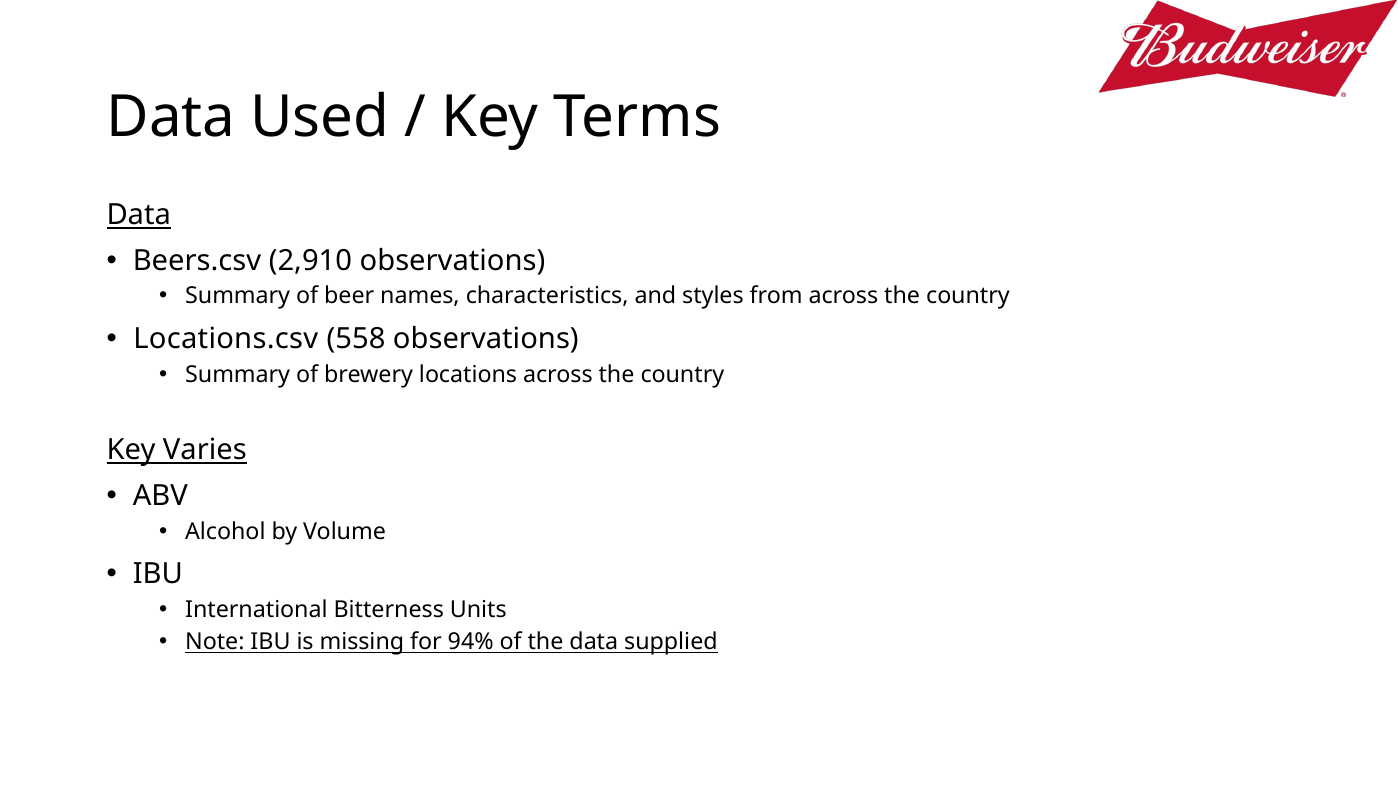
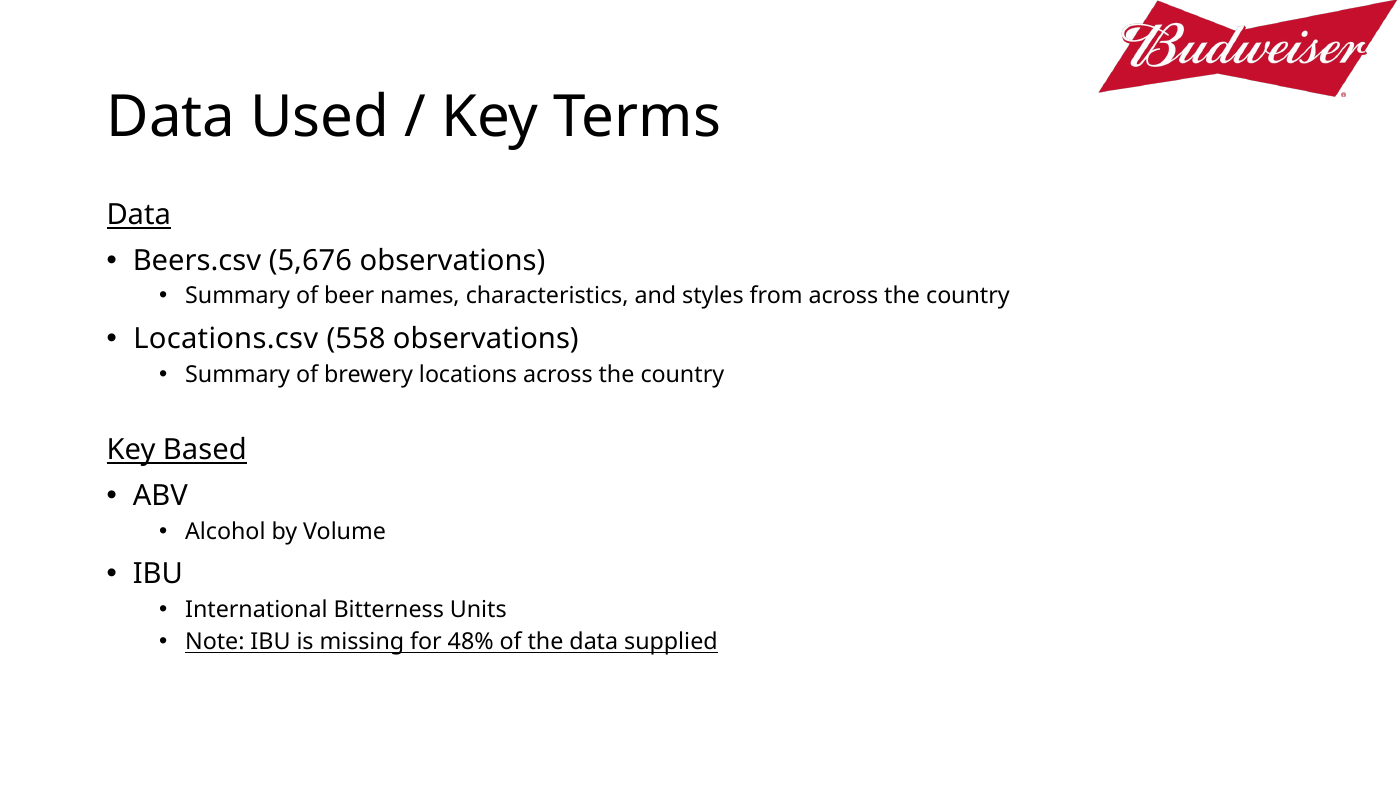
2,910: 2,910 -> 5,676 (310, 261)
Varies: Varies -> Based (205, 450)
94%: 94% -> 48% (471, 642)
